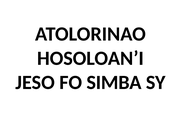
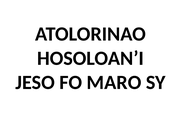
SIMBA: SIMBA -> MARO (114, 82)
